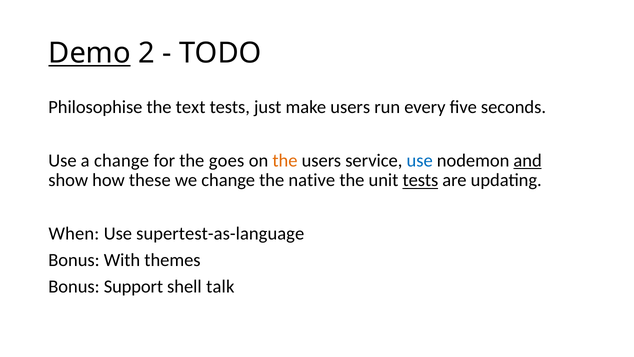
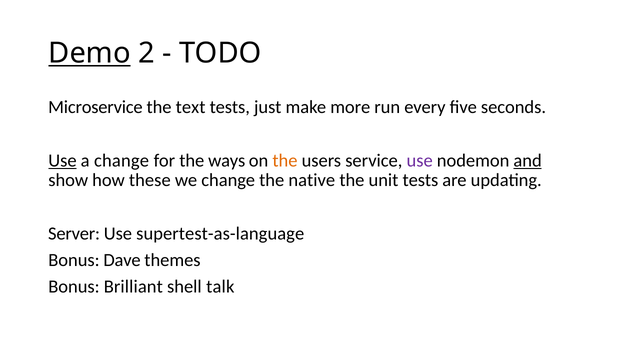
Philosophise: Philosophise -> Microservice (95, 107)
make users: users -> more (350, 107)
Use underline: none -> present (62, 160)
goes: goes -> ways (227, 160)
use colour: blue -> purple (420, 160)
tests underline: present -> none (420, 180)
When: When -> Server (74, 233)
With: With -> Dave (122, 260)
Support: Support -> Brilliant (133, 286)
